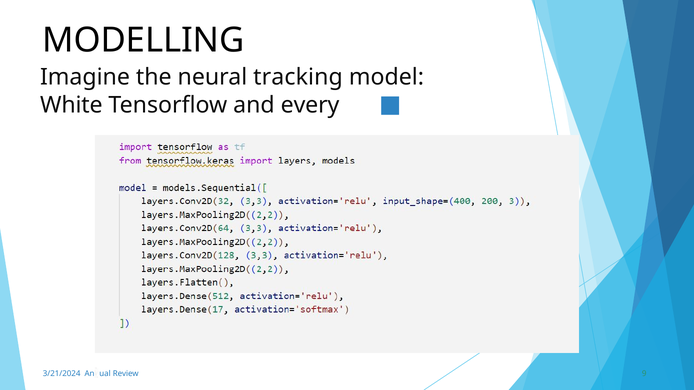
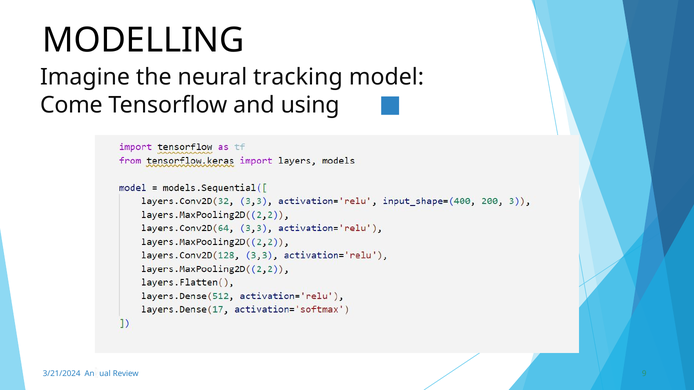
White: White -> Come (71, 105)
every: every -> using (310, 105)
